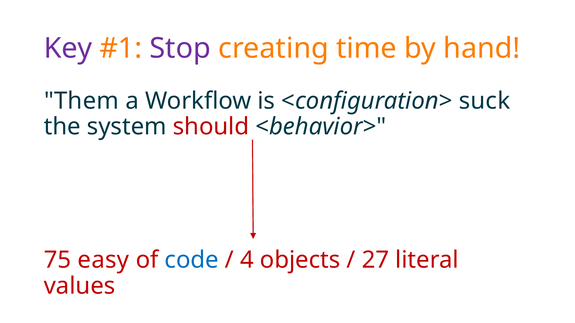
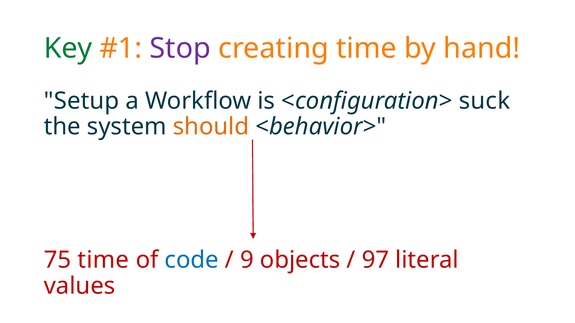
Key colour: purple -> green (68, 48)
Them: Them -> Setup (82, 101)
should colour: red -> orange (211, 127)
75 easy: easy -> time (103, 260)
4: 4 -> 9 (247, 260)
27: 27 -> 97 (375, 260)
